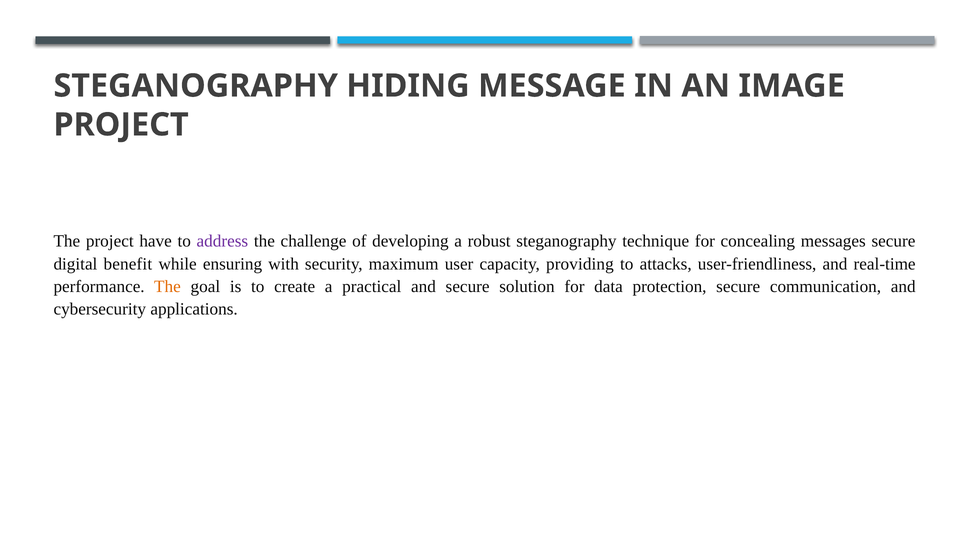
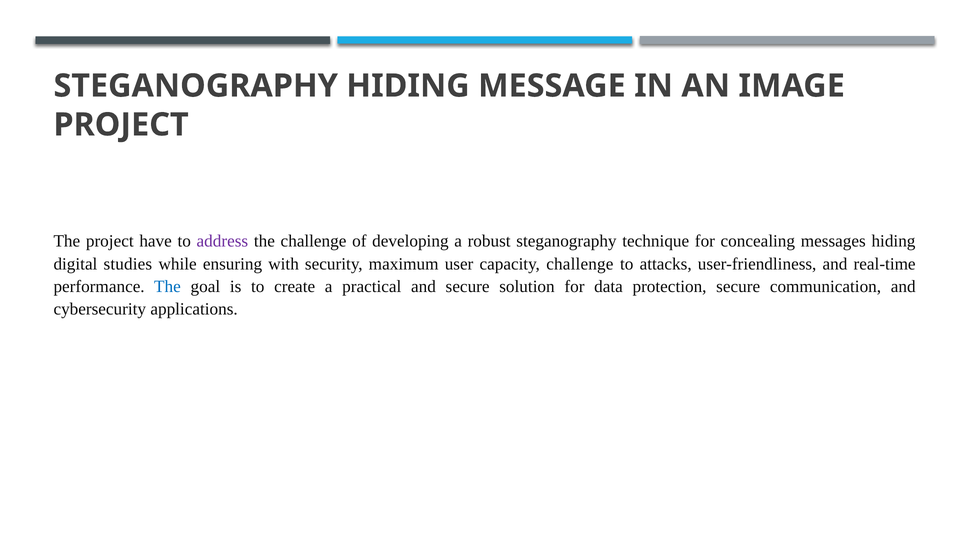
messages secure: secure -> hiding (893, 241)
benefit: benefit -> studies (128, 264)
capacity providing: providing -> challenge (580, 264)
The colour: orange -> blue (167, 286)
